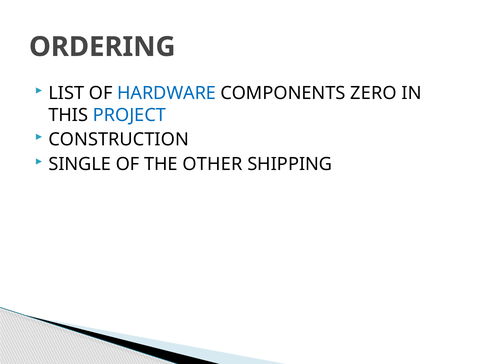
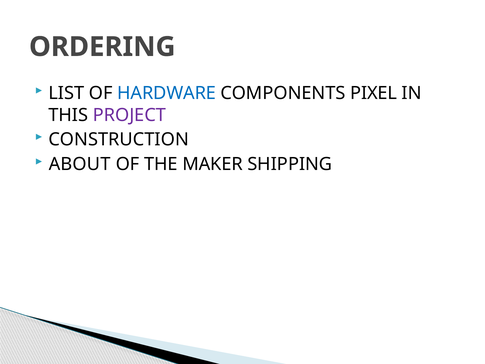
ZERO: ZERO -> PIXEL (374, 93)
PROJECT colour: blue -> purple (129, 115)
SINGLE: SINGLE -> ABOUT (80, 164)
OTHER: OTHER -> MAKER (213, 164)
